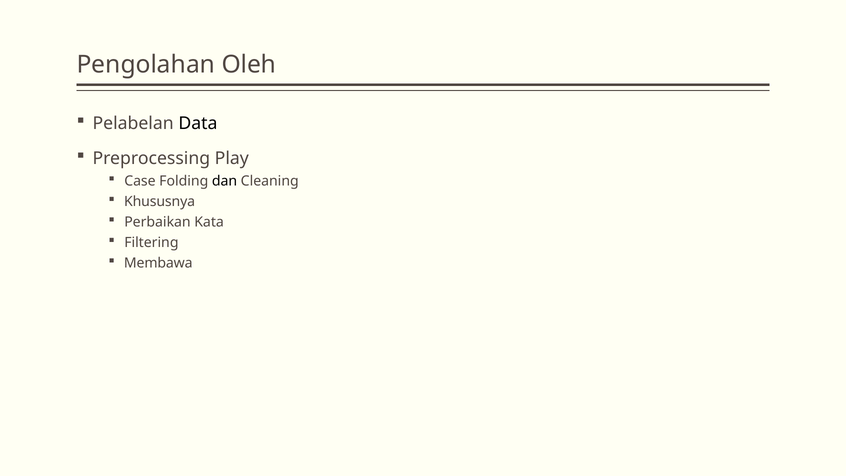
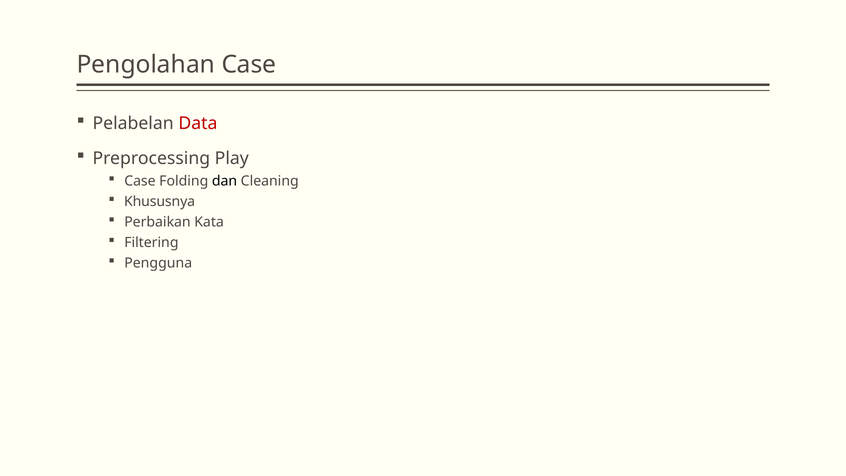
Pengolahan Oleh: Oleh -> Case (249, 65)
Data colour: black -> red (198, 124)
Membawa: Membawa -> Pengguna (158, 263)
